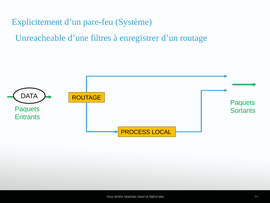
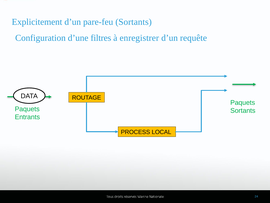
pare-feu Système: Système -> Sortants (134, 22)
Unreacheable: Unreacheable -> Configuration (40, 38)
d’un routage: routage -> requête (193, 38)
